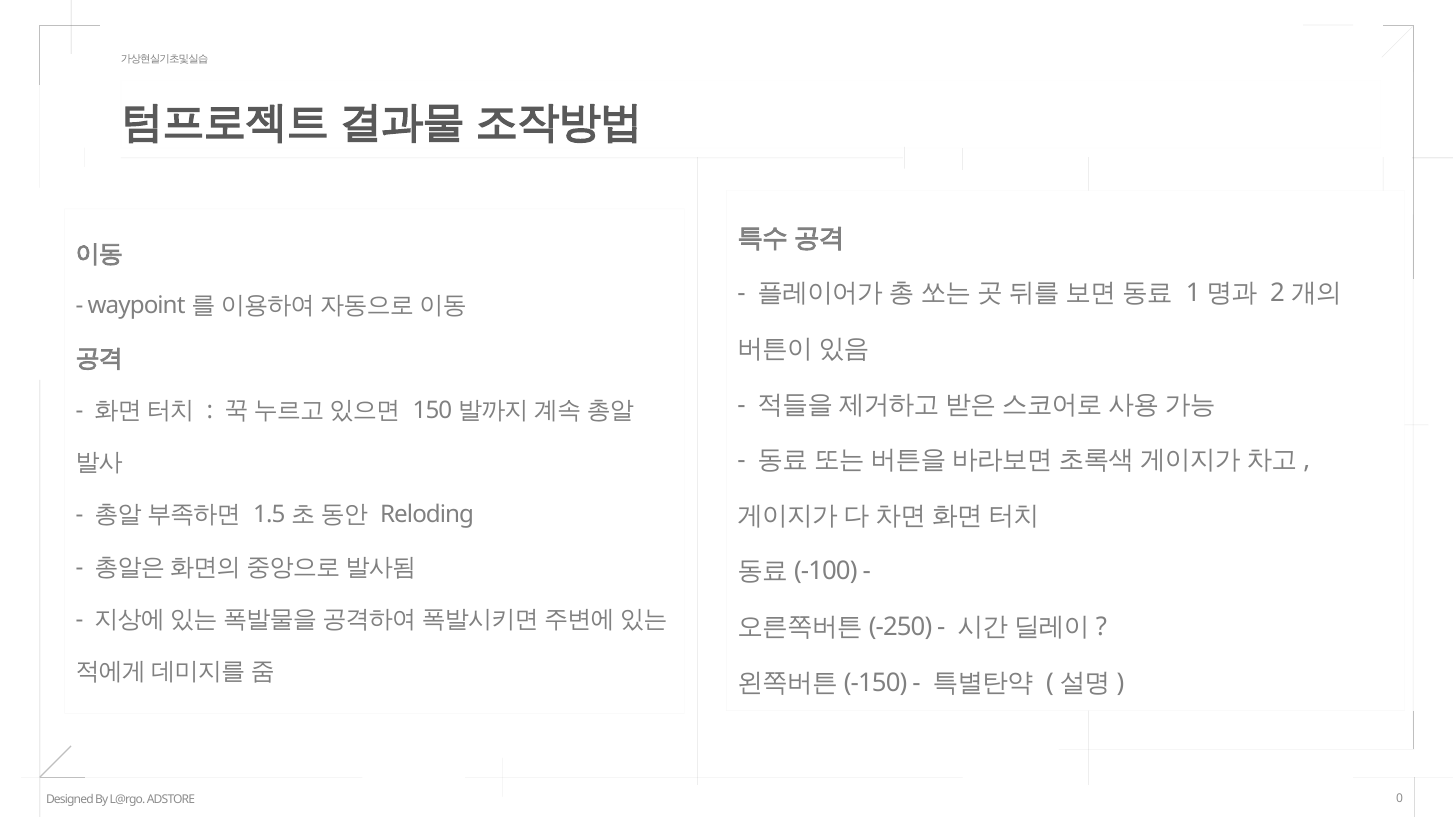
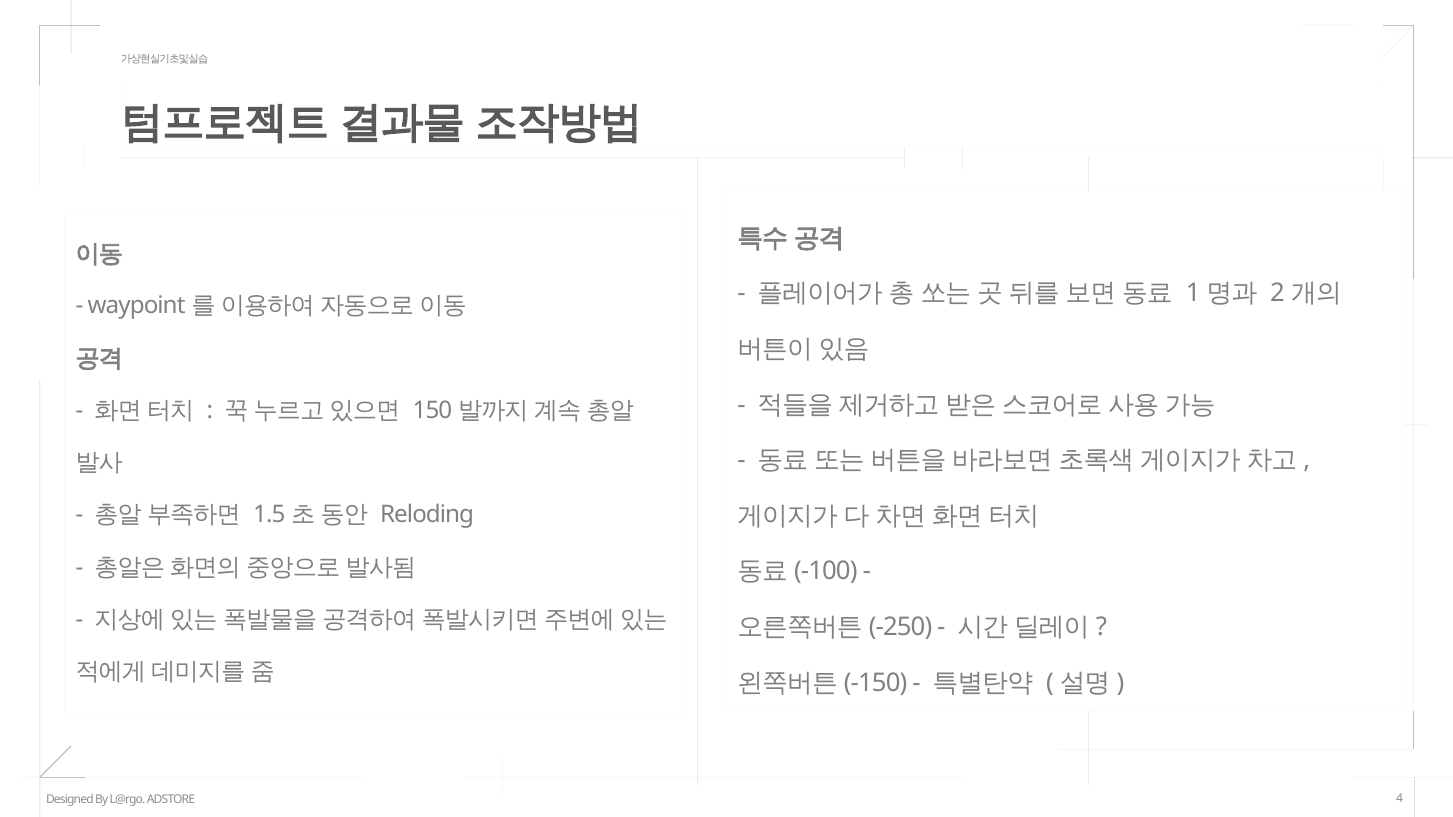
0: 0 -> 4 (1400, 799)
